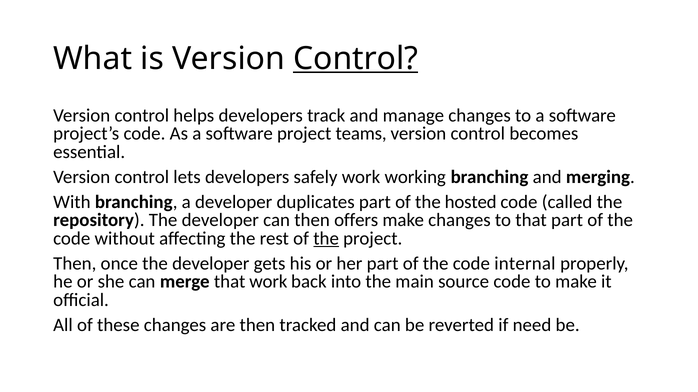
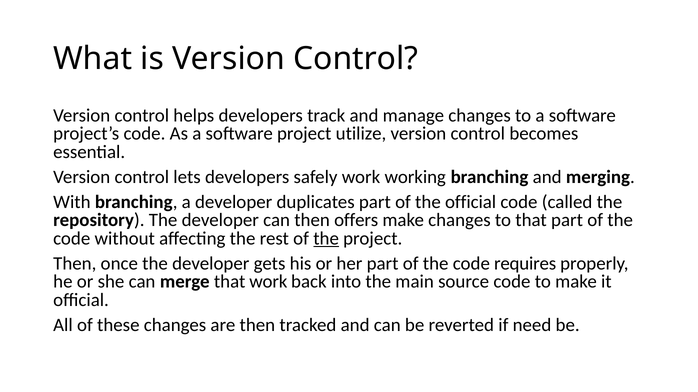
Control underline: present -> none (356, 59)
teams: teams -> utilize (361, 134)
the hosted: hosted -> official (471, 202)
internal: internal -> requires (525, 264)
